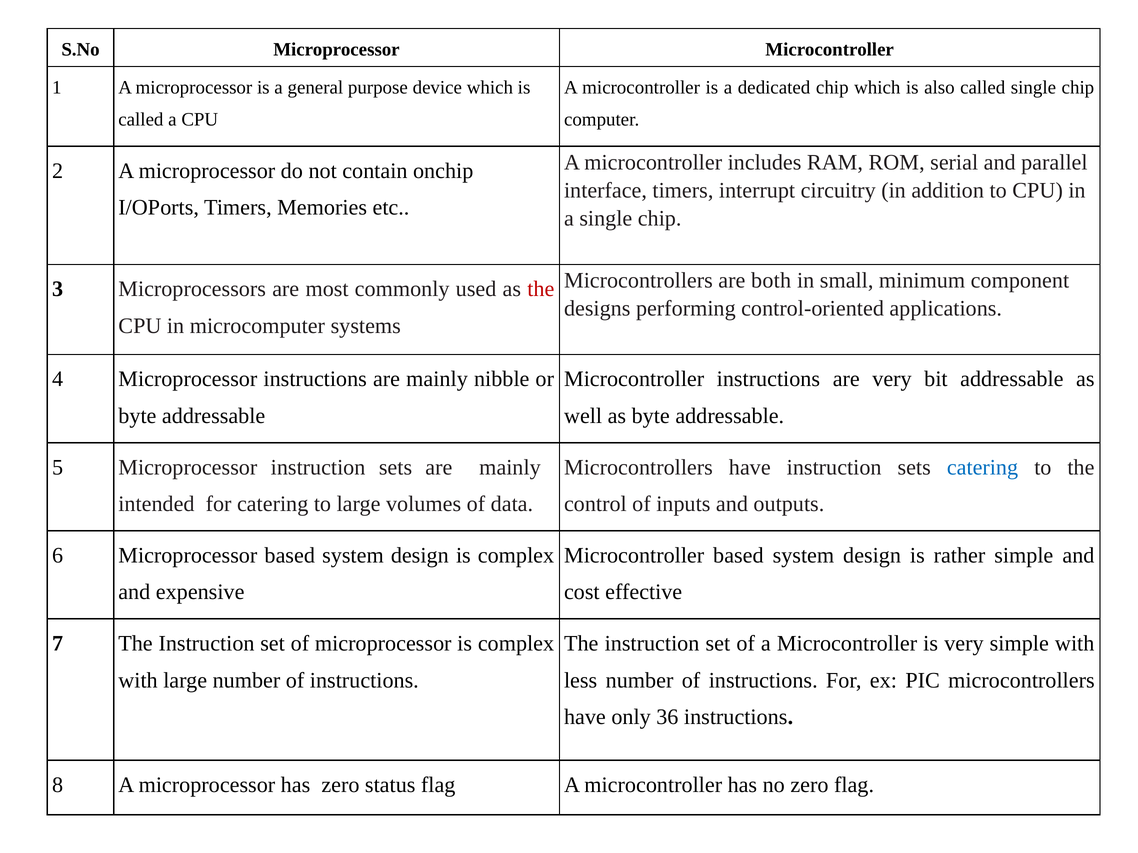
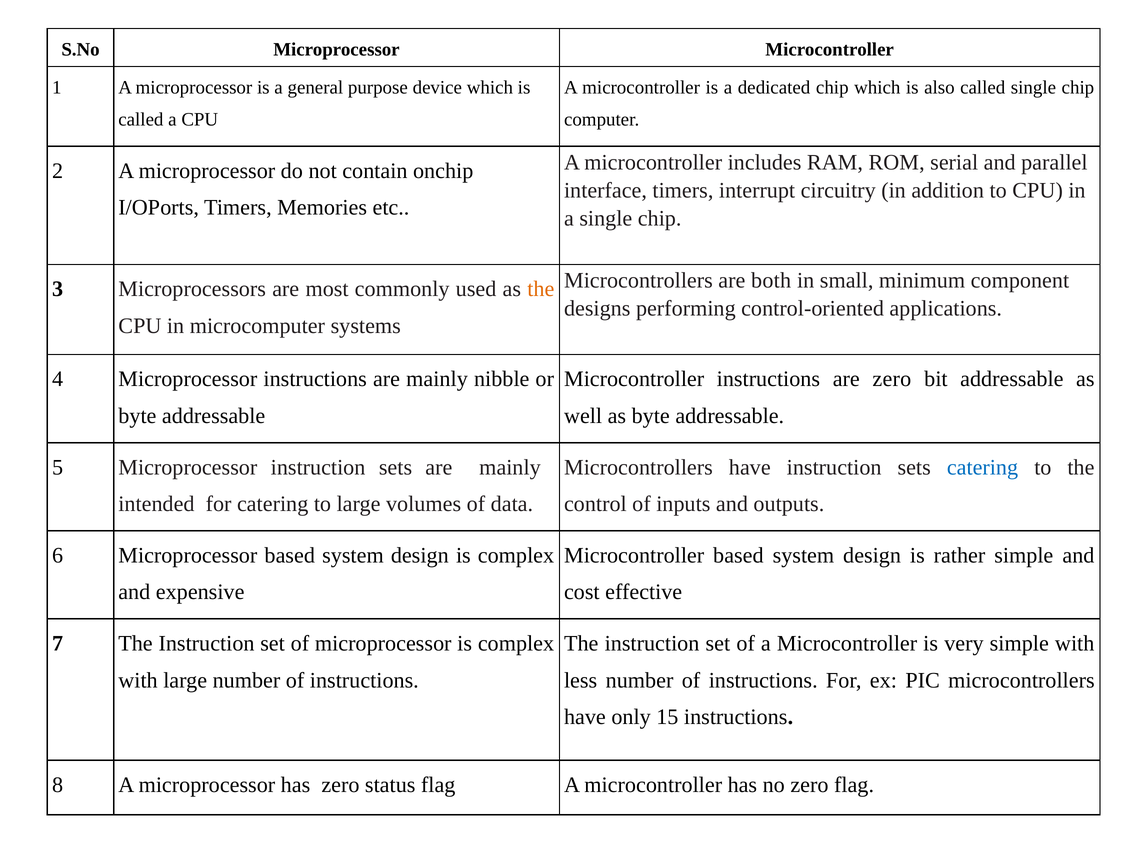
the colour: red -> orange (541, 289)
are very: very -> zero (892, 379)
36: 36 -> 15 (667, 717)
